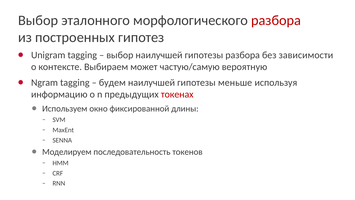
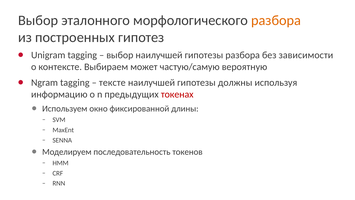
разбора colour: red -> orange (276, 20)
будем: будем -> тексте (112, 82)
меньше: меньше -> должны (235, 82)
